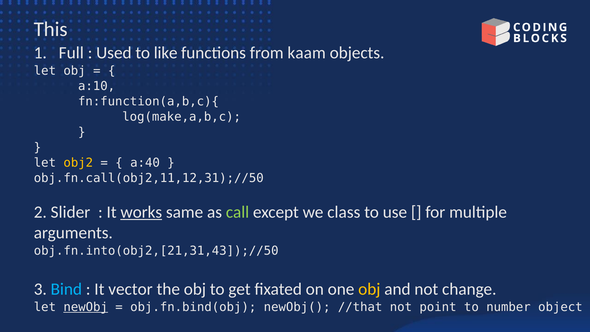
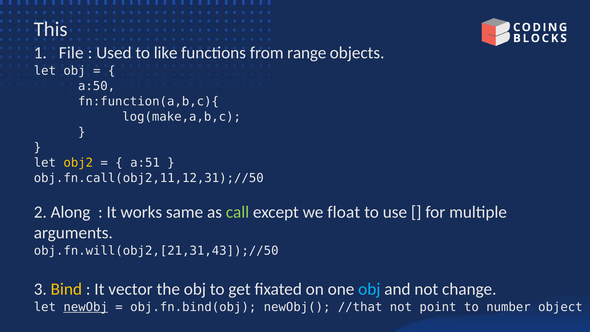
Full: Full -> File (71, 53)
kaam: kaam -> range (307, 53)
a:10: a:10 -> a:50 (97, 86)
a:40: a:40 -> a:51 (145, 163)
Slider: Slider -> Along (71, 212)
works underline: present -> none (141, 212)
class: class -> float (344, 212)
obj.fn.into(obj2,[21,31,43]);//50: obj.fn.into(obj2,[21,31,43]);//50 -> obj.fn.will(obj2,[21,31,43]);//50 (156, 251)
Bind colour: light blue -> yellow (66, 289)
obj colour: yellow -> light blue (369, 289)
